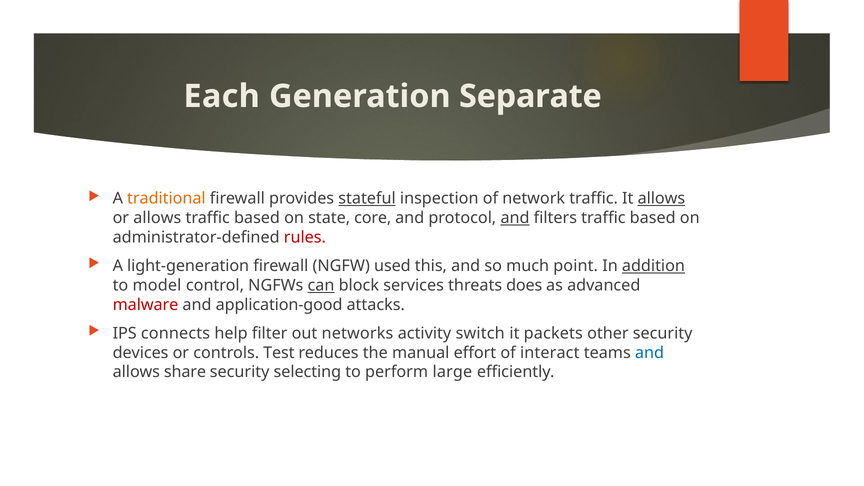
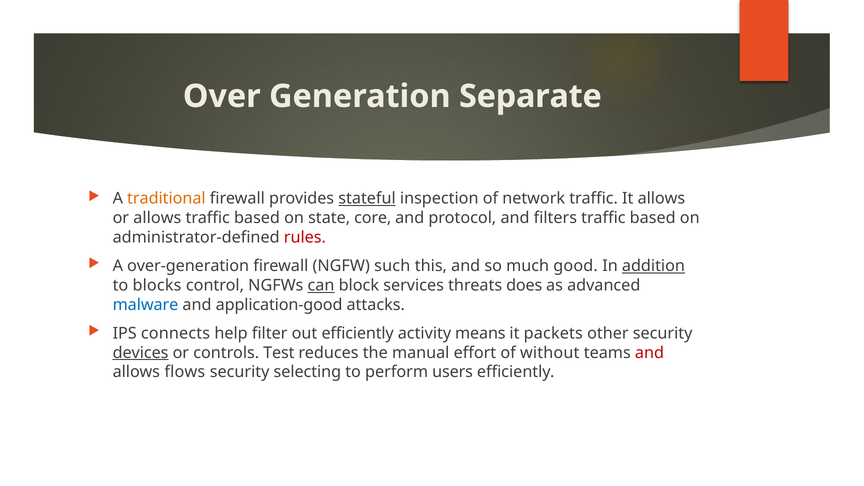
Each: Each -> Over (222, 96)
allows underline: present -> none (661, 199)
and underline: present -> none (515, 218)
light-generation: light-generation -> over-generation (188, 266)
used: used -> such (392, 266)
point: point -> good (576, 266)
model: model -> blocks (157, 285)
malware colour: red -> blue (146, 305)
out networks: networks -> efficiently (358, 333)
switch: switch -> means (480, 333)
devices underline: none -> present (141, 353)
interact: interact -> without (550, 353)
and colour: blue -> red (649, 353)
share: share -> flows (185, 372)
large: large -> users (453, 372)
